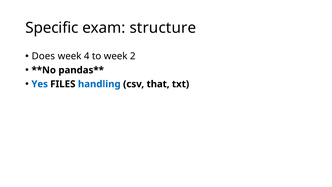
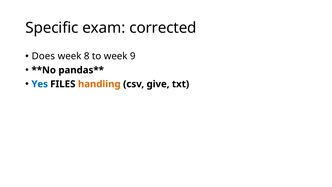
structure: structure -> corrected (163, 28)
4: 4 -> 8 (87, 56)
2: 2 -> 9 (133, 56)
handling colour: blue -> orange (99, 84)
that: that -> give (158, 84)
